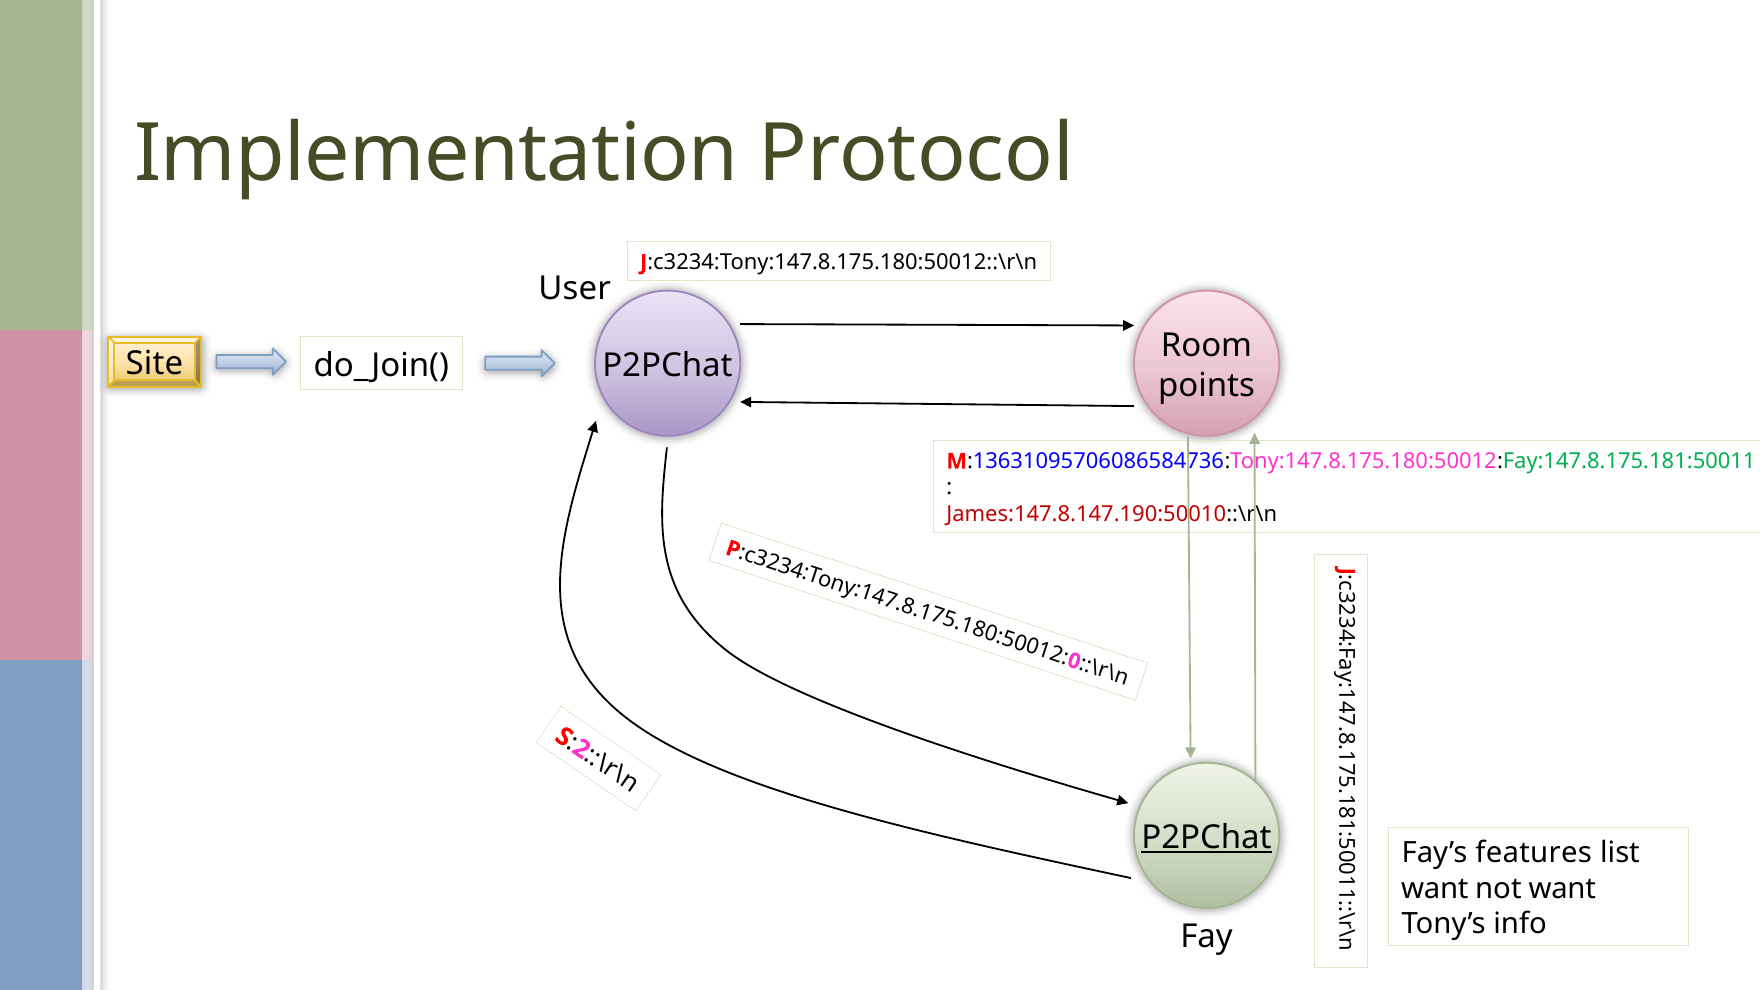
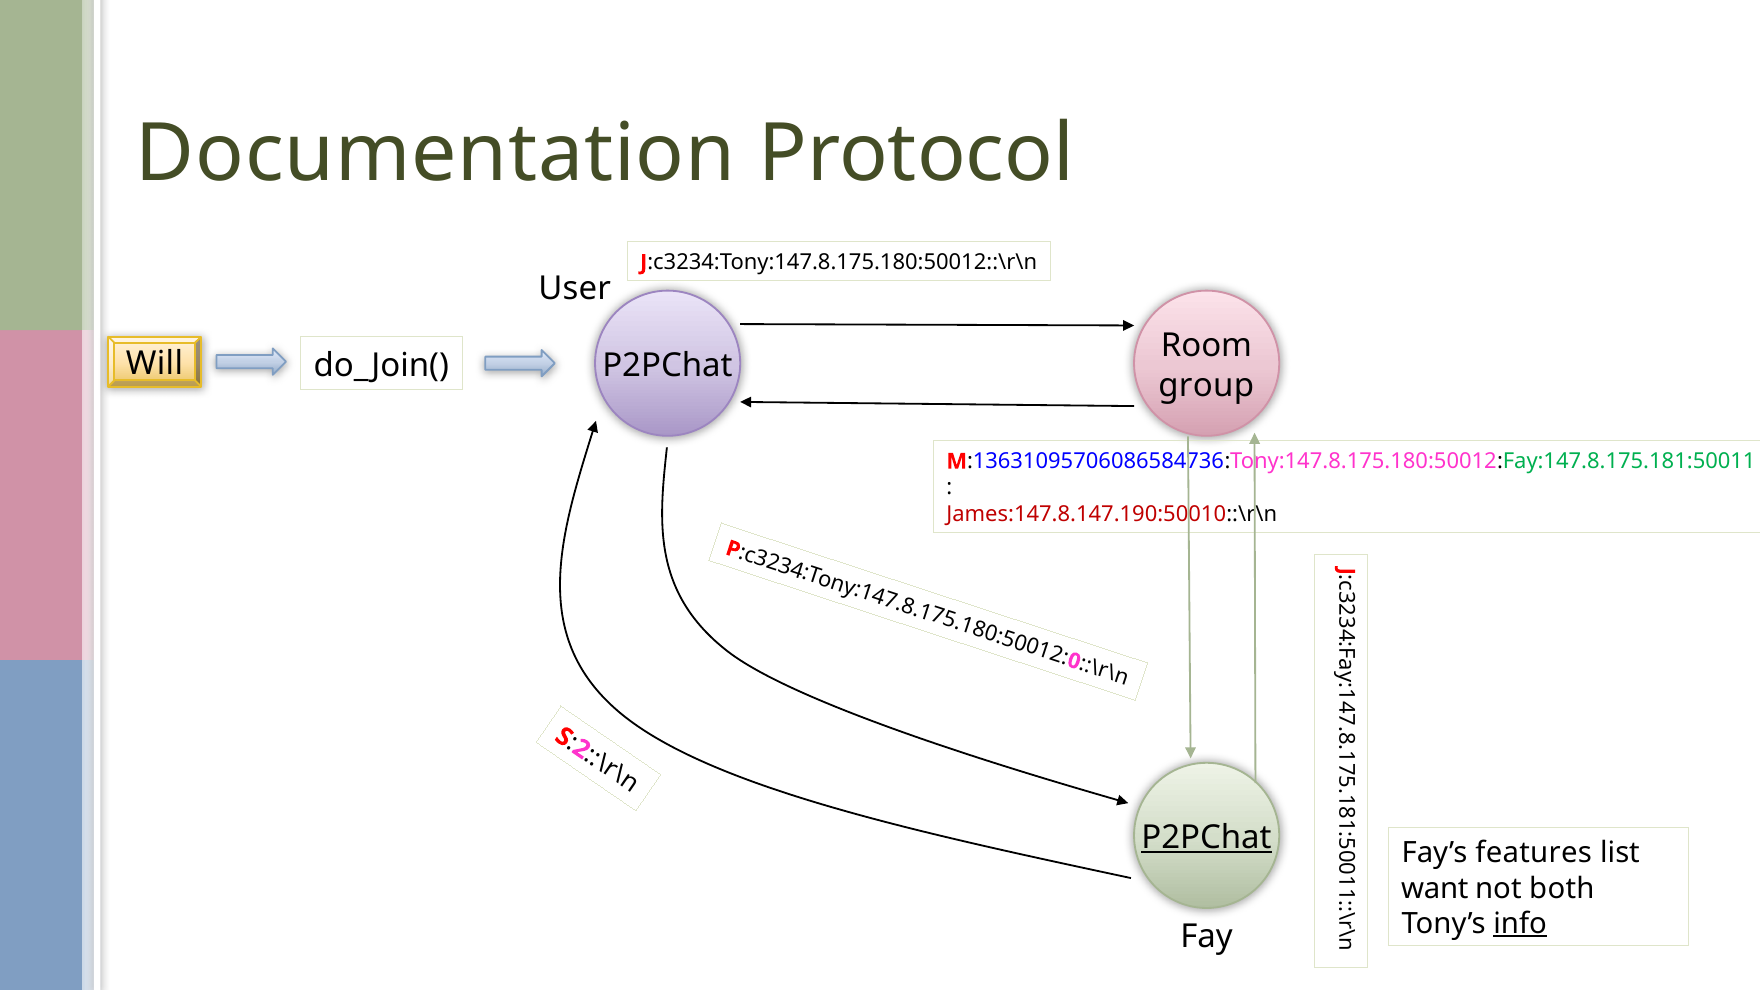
Implementation: Implementation -> Documentation (436, 154)
Site: Site -> Will (154, 364)
points: points -> group (1206, 385)
not want: want -> both (1562, 888)
info underline: none -> present (1520, 924)
